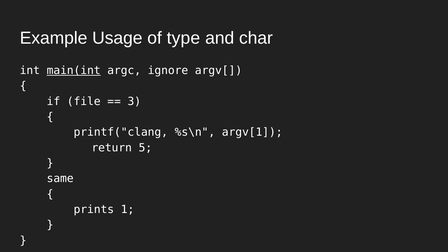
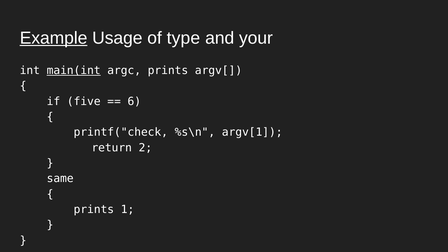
Example underline: none -> present (54, 38)
char: char -> your (256, 38)
argc ignore: ignore -> prints (168, 70)
file: file -> five (84, 101)
3: 3 -> 6 (134, 101)
printf("clang: printf("clang -> printf("check (121, 132)
5: 5 -> 2 (145, 148)
